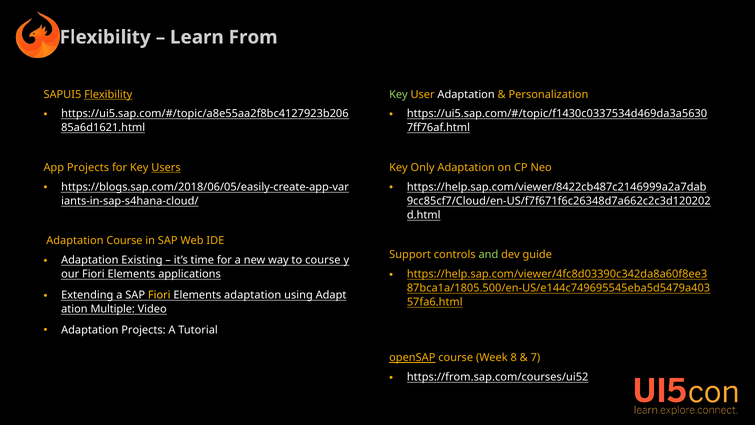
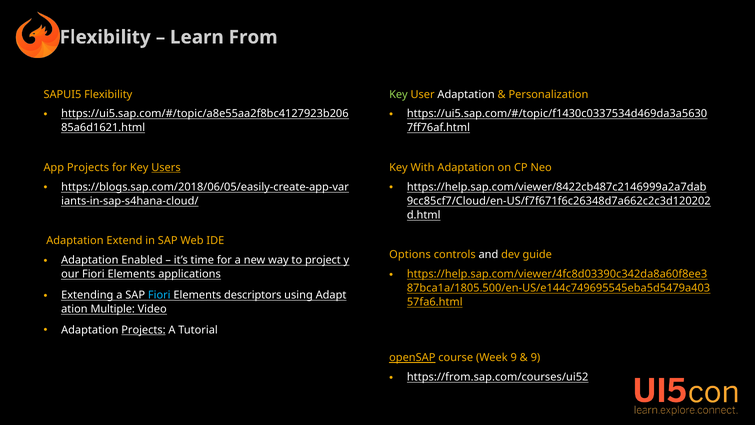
Flexibility underline: present -> none (108, 94)
Only: Only -> With (423, 167)
Adaptation Course: Course -> Extend (124, 241)
Support: Support -> Options (410, 255)
and colour: light green -> white (488, 255)
Existing: Existing -> Enabled (142, 260)
to course: course -> project (323, 260)
Fiori colour: yellow -> light blue (159, 295)
Elements adaptation: adaptation -> descriptors (253, 295)
Projects underline: none -> present (143, 330)
Week 8: 8 -> 9 (514, 357)
7: 7 -> 9 (535, 357)
